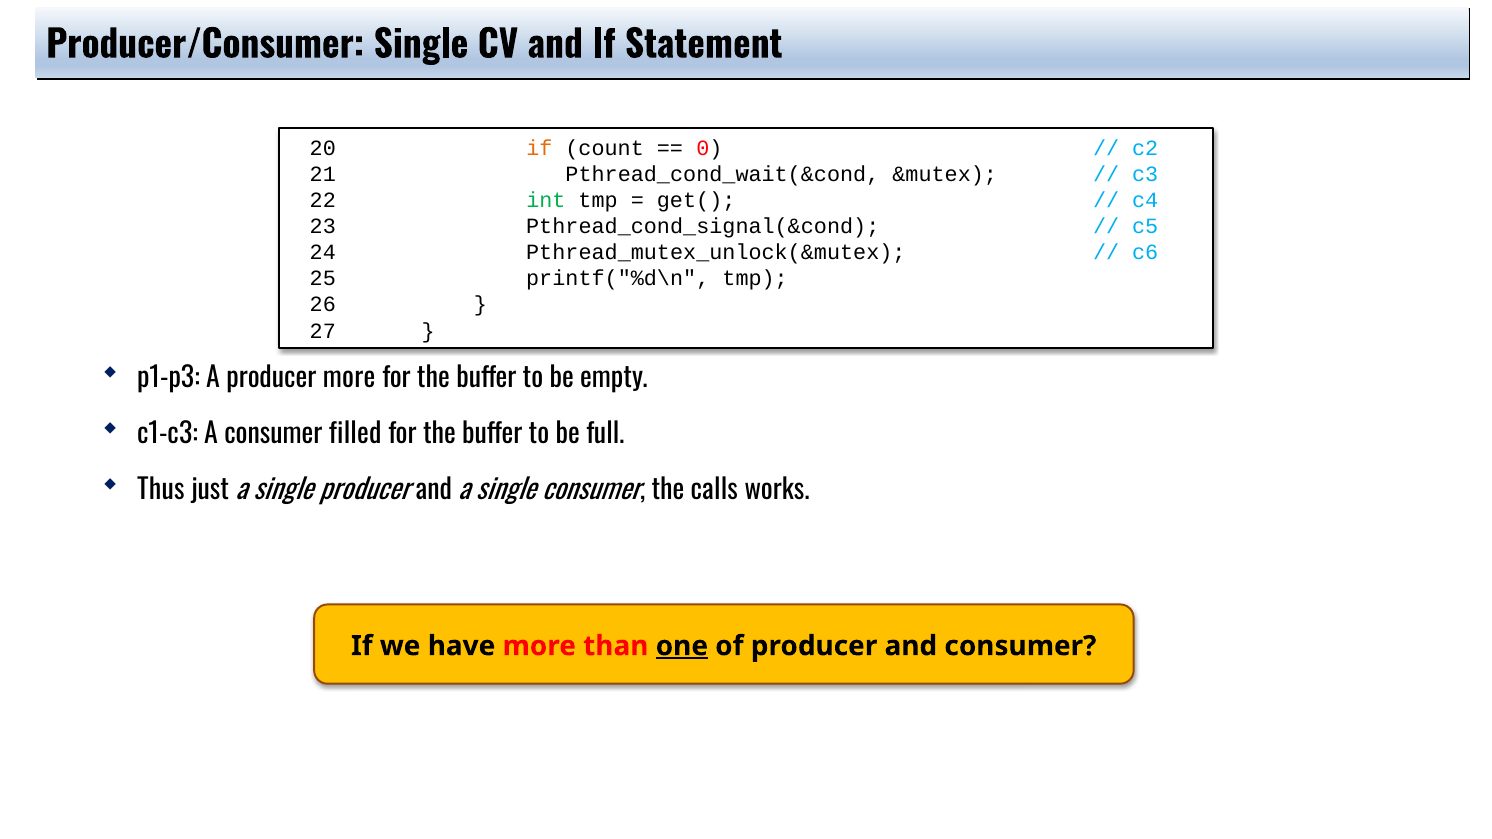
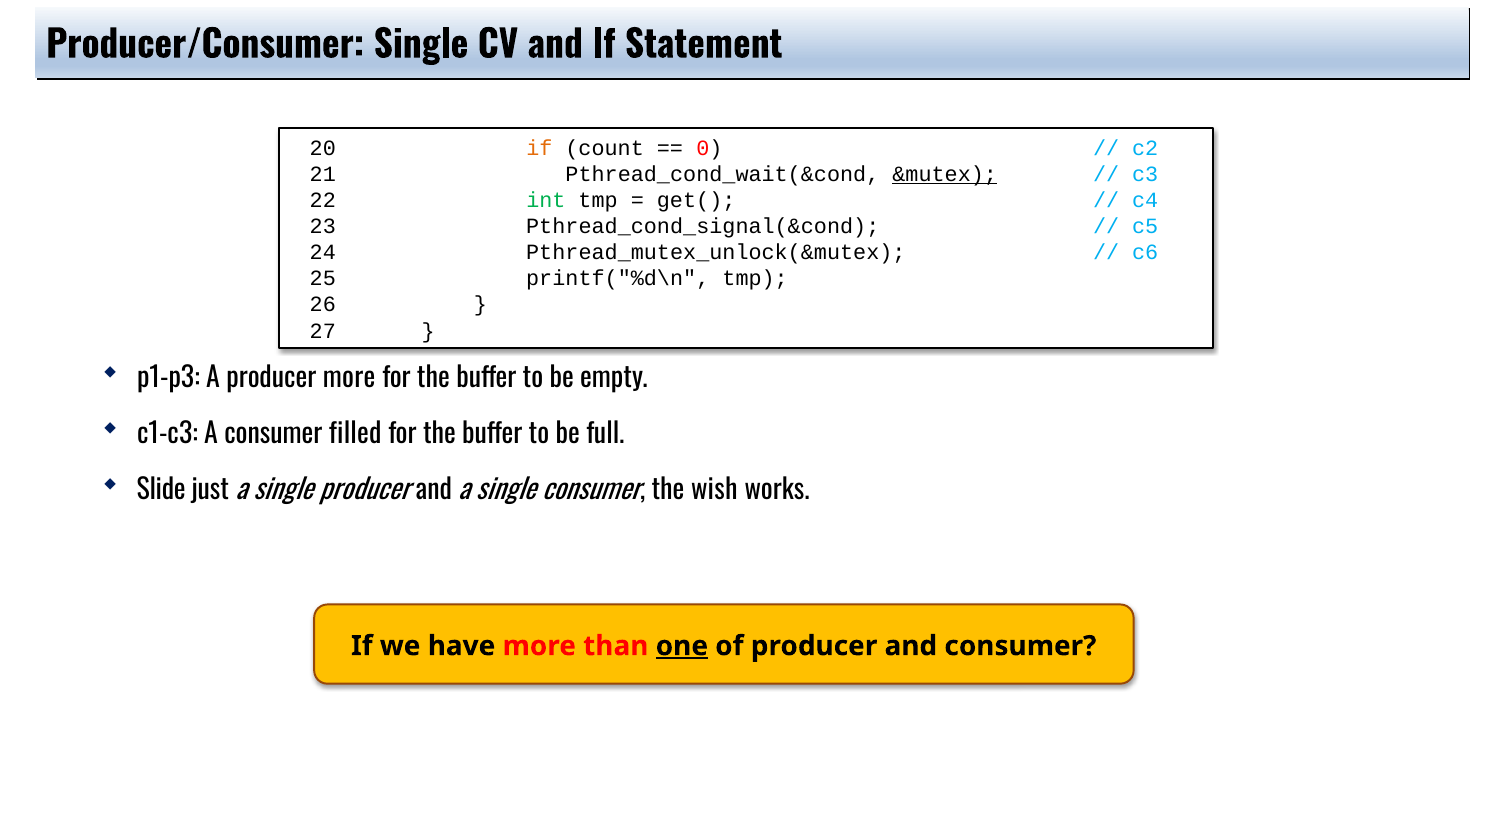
&mutex underline: none -> present (945, 174)
Thus: Thus -> Slide (161, 490)
calls: calls -> wish (714, 490)
